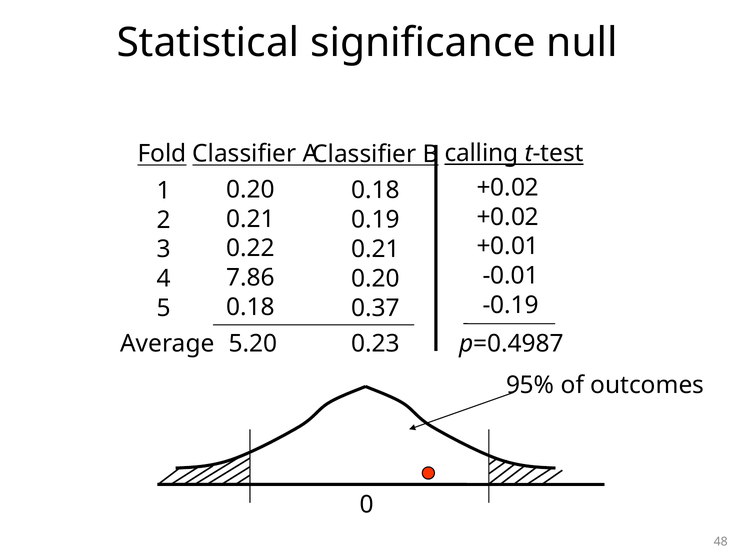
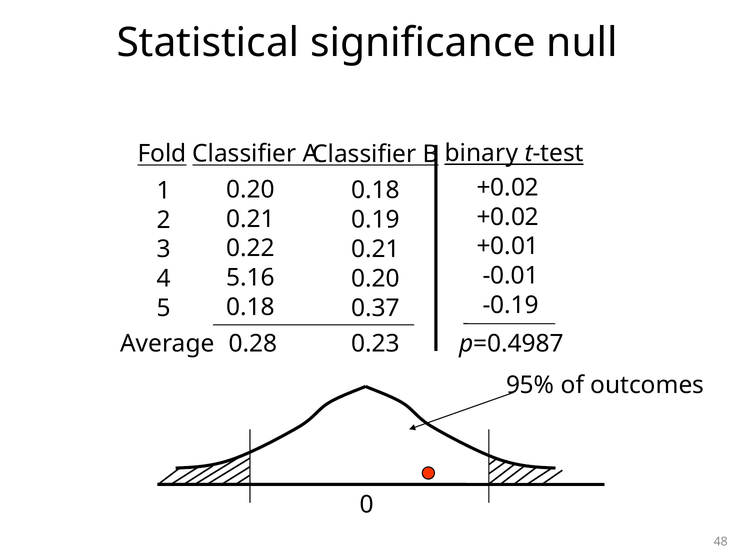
calling: calling -> binary (481, 153)
7.86: 7.86 -> 5.16 (250, 278)
5.20: 5.20 -> 0.28 (253, 344)
